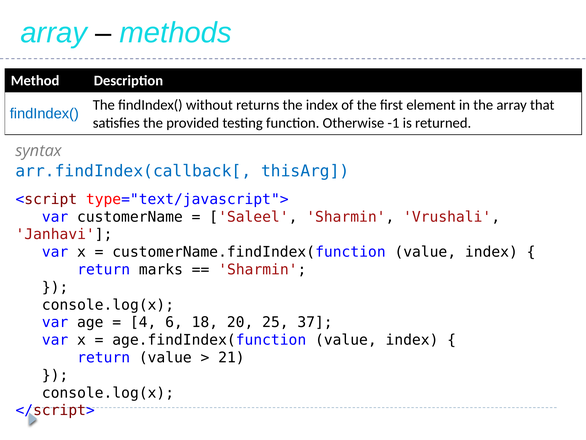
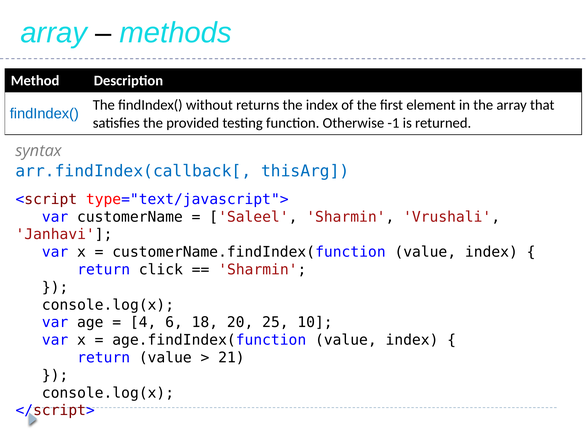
marks: marks -> click (161, 269)
37: 37 -> 10 (315, 322)
